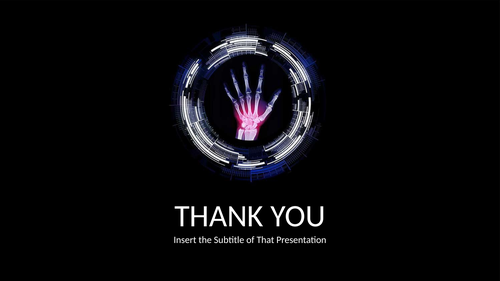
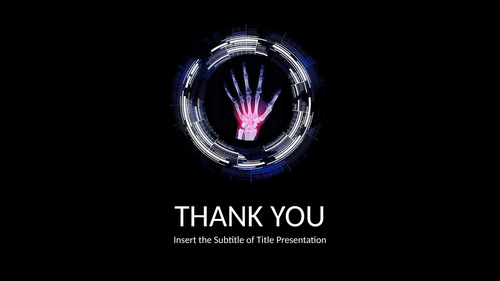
That: That -> Title (265, 240)
